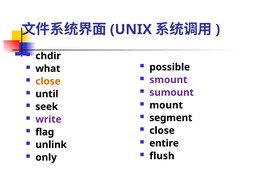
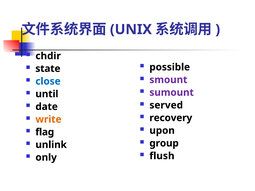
what: what -> state (48, 69)
close colour: orange -> blue (48, 81)
mount: mount -> served (166, 105)
seek: seek -> date (47, 107)
segment: segment -> recovery (171, 118)
write colour: purple -> orange (48, 120)
close: close -> upon (162, 131)
entire: entire -> group (164, 143)
